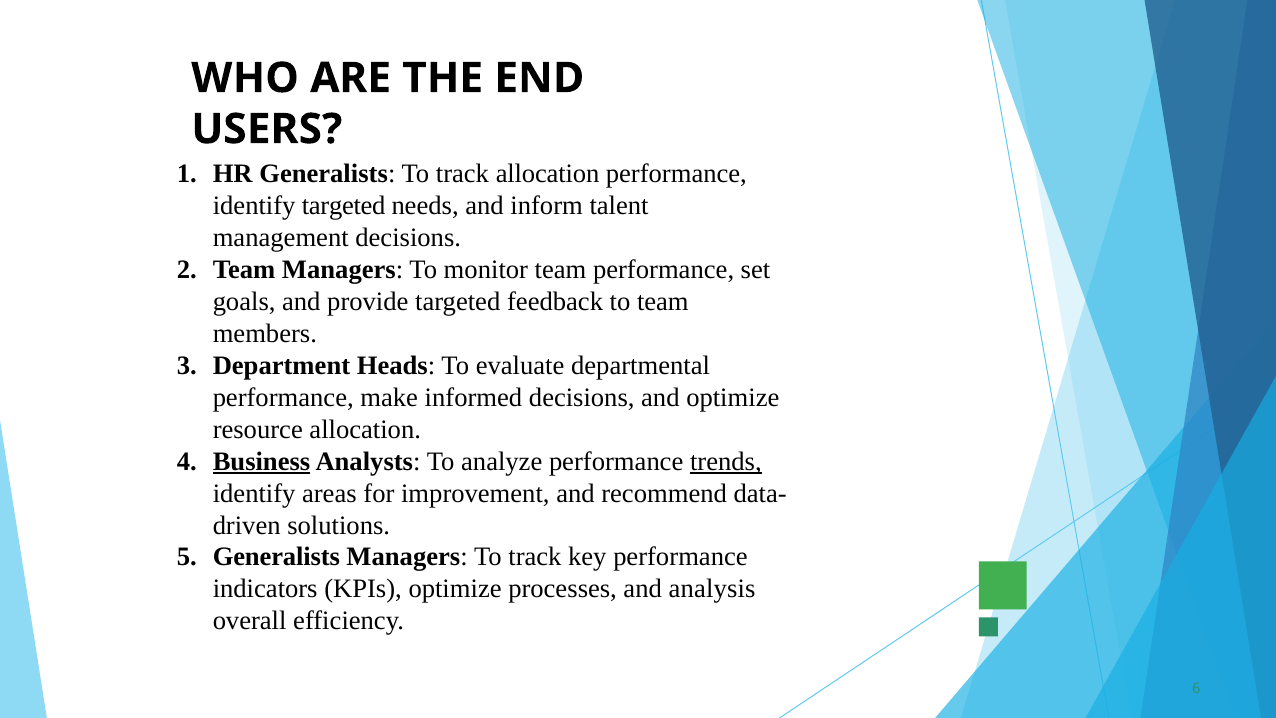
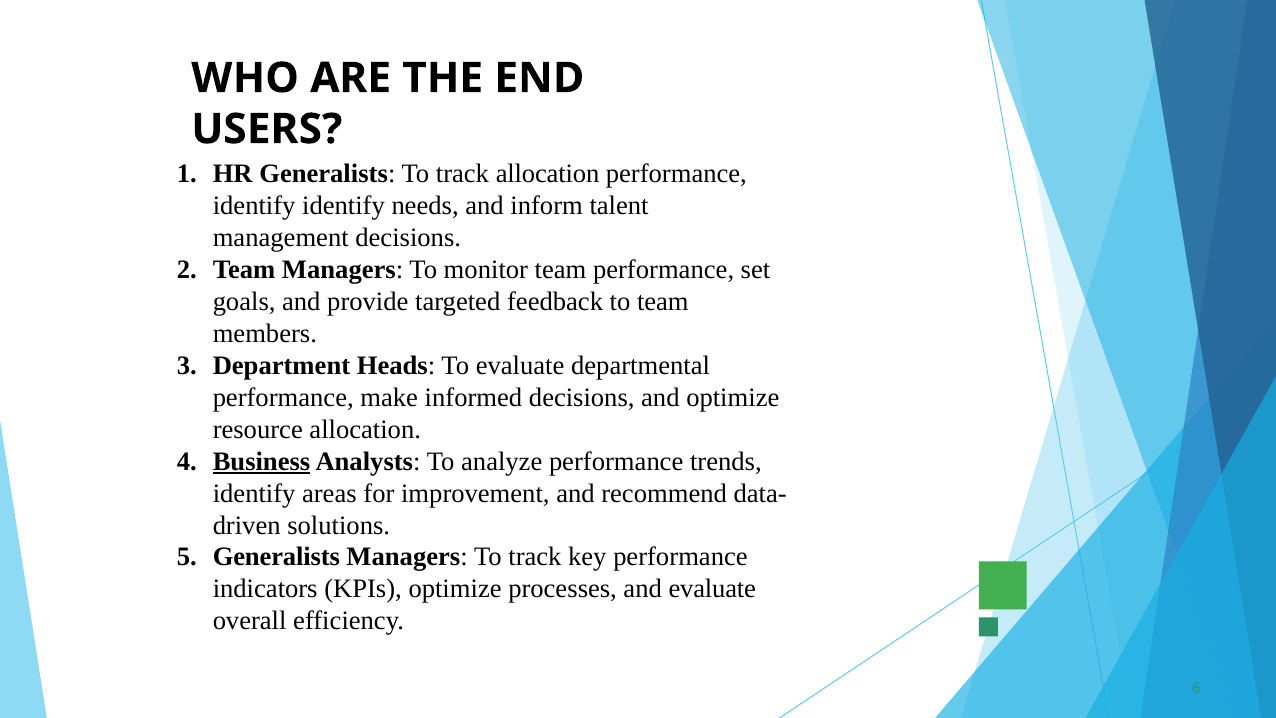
identify targeted: targeted -> identify (344, 206)
trends underline: present -> none (726, 461)
and analysis: analysis -> evaluate (712, 589)
